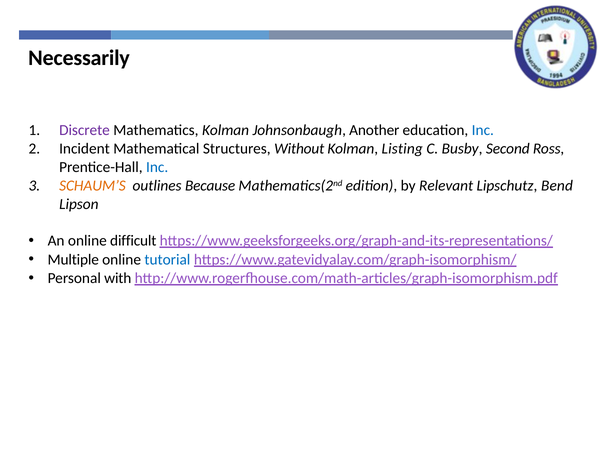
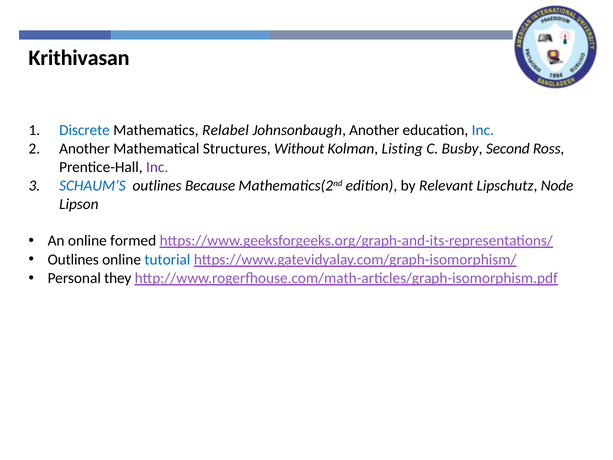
Necessarily: Necessarily -> Krithivasan (79, 58)
Discrete colour: purple -> blue (84, 130)
Mathematics Kolman: Kolman -> Relabel (225, 130)
Incident: Incident -> Another (84, 149)
Inc colour: blue -> purple (157, 167)
SCHAUM’S colour: orange -> blue (92, 185)
Bend: Bend -> Node (557, 185)
difficult: difficult -> formed (133, 241)
Multiple: Multiple -> Outlines (73, 259)
with: with -> they (118, 278)
